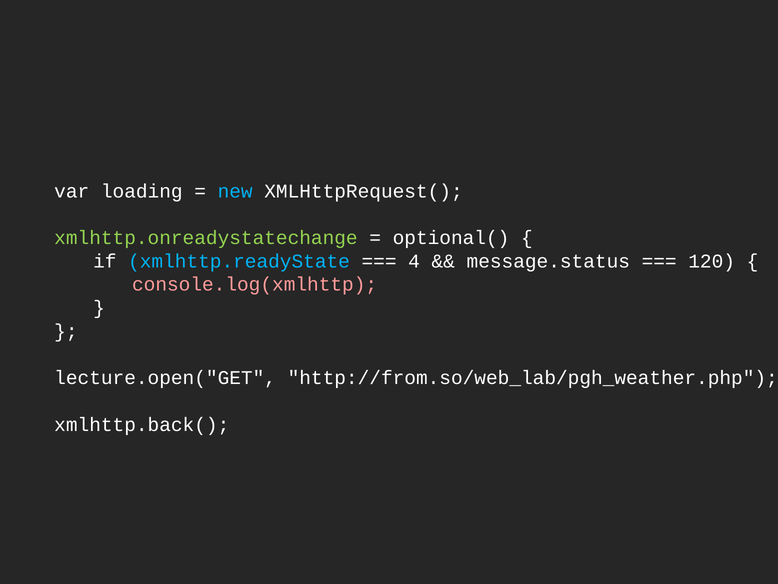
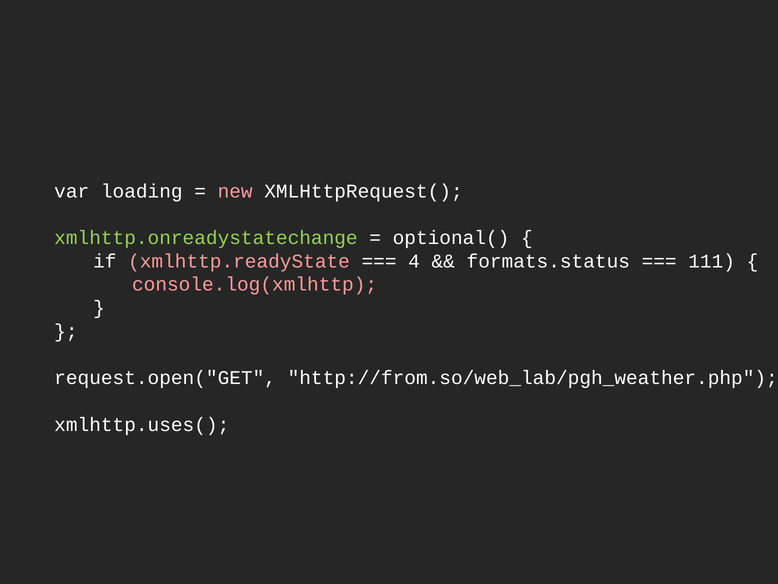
new colour: light blue -> pink (235, 191)
xmlhttp.readyState colour: light blue -> pink (239, 261)
message.status: message.status -> formats.status (548, 261)
120: 120 -> 111 (712, 261)
lecture.open("GET: lecture.open("GET -> request.open("GET (165, 378)
xmlhttp.back(: xmlhttp.back( -> xmlhttp.uses( (142, 424)
